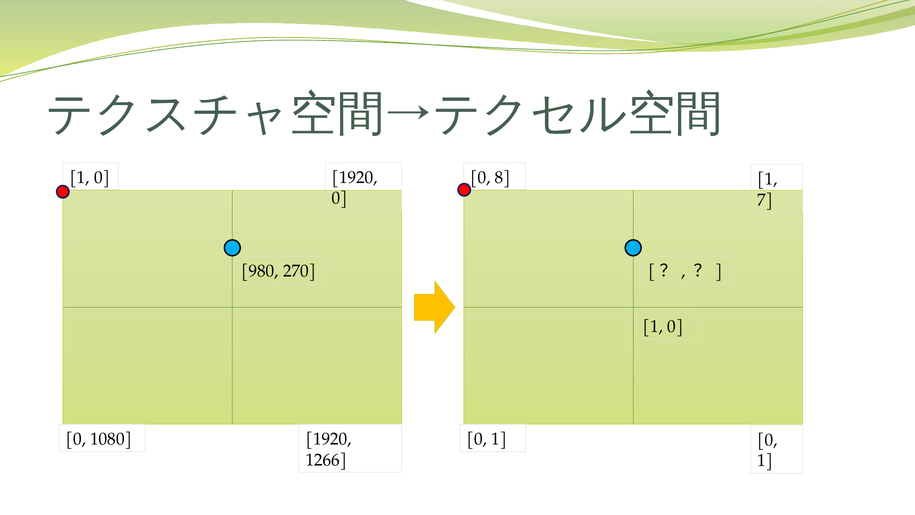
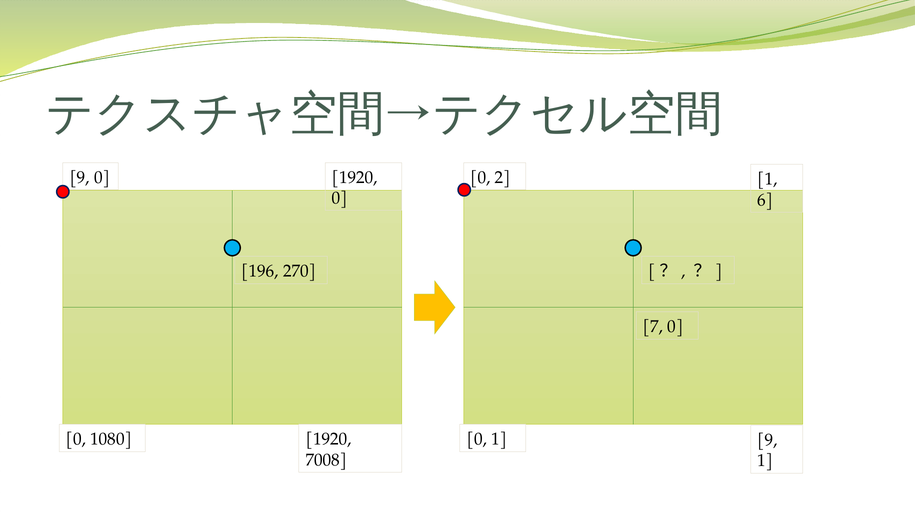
1: 1 -> 9 (80, 177)
8: 8 -> 2 (503, 177)
7: 7 -> 6 (765, 200)
980: 980 -> 196 (260, 271)
1: 1 -> 7 (653, 326)
0 1 0: 0 -> 9 (768, 440)
1266: 1266 -> 7008 (326, 460)
